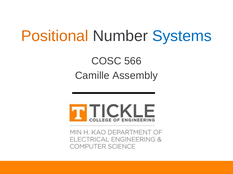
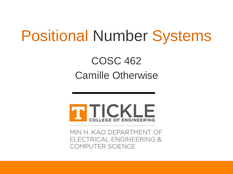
Systems colour: blue -> orange (182, 36)
566: 566 -> 462 (133, 61)
Assembly: Assembly -> Otherwise (135, 76)
